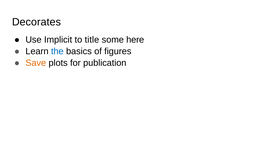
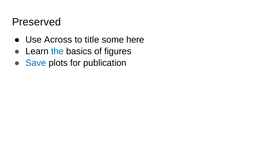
Decorates: Decorates -> Preserved (36, 22)
Implicit: Implicit -> Across (58, 40)
Save colour: orange -> blue (36, 63)
